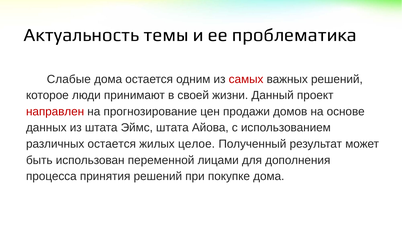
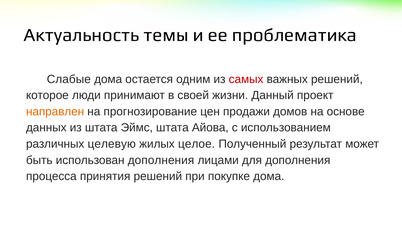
направлен colour: red -> orange (55, 112)
различных остается: остается -> целевую (112, 144)
использован переменной: переменной -> дополнения (161, 160)
